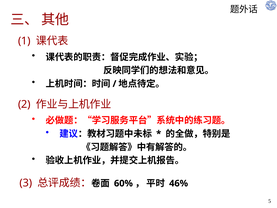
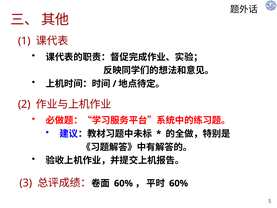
46%: 46% -> 60% (179, 183)
